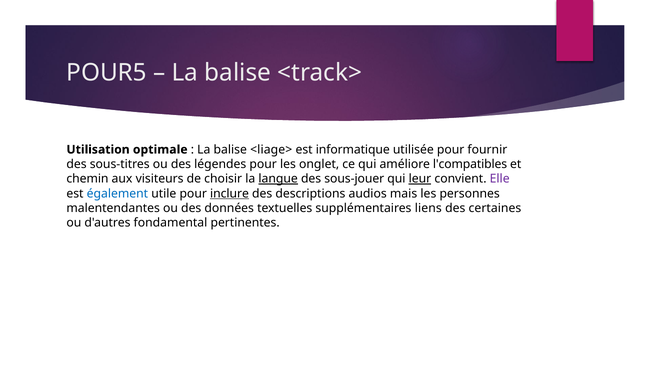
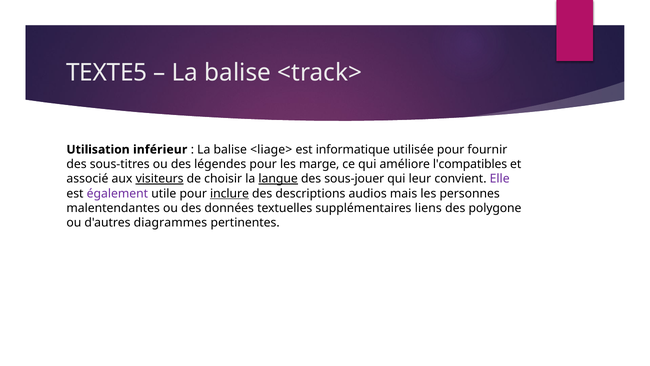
POUR5: POUR5 -> TEXTE5 (107, 72)
optimale: optimale -> inférieur (160, 149)
onglet: onglet -> marge (319, 164)
chemin: chemin -> associé (87, 179)
visiteurs underline: none -> present (160, 179)
leur underline: present -> none (420, 179)
également colour: blue -> purple (117, 193)
certaines: certaines -> polygone (495, 208)
fondamental: fondamental -> diagrammes (170, 223)
